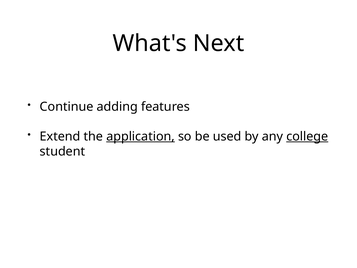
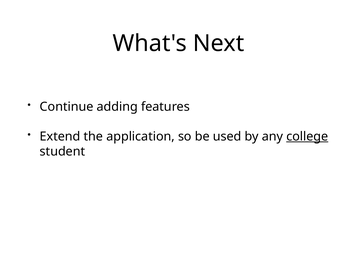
application underline: present -> none (141, 136)
